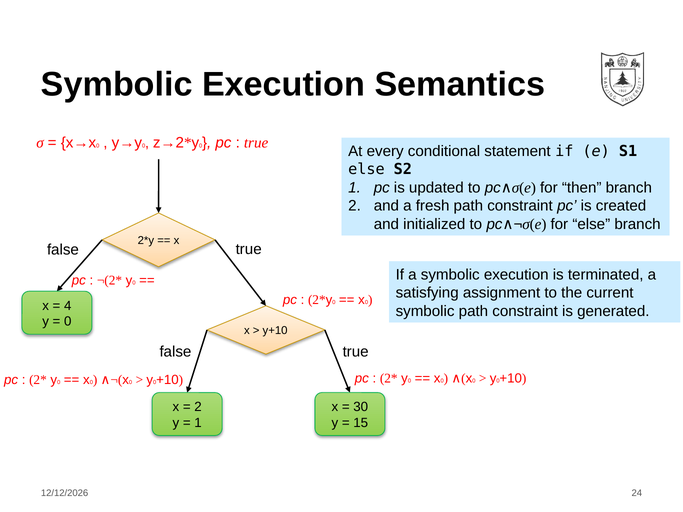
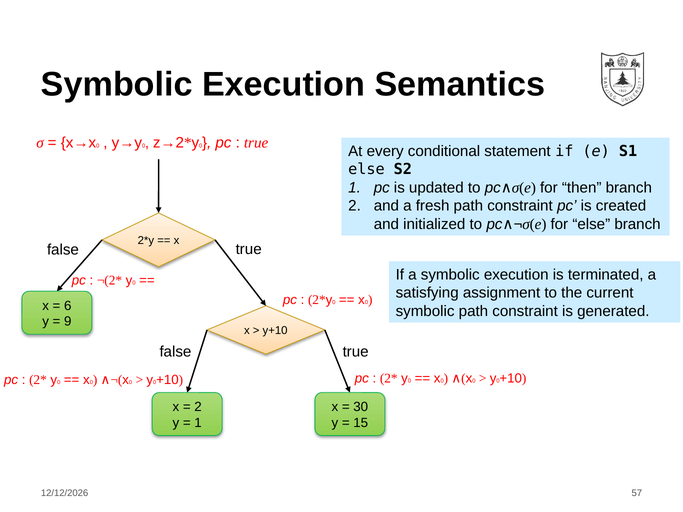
4: 4 -> 6 (68, 306)
0: 0 -> 9 (68, 322)
24: 24 -> 57 (637, 493)
